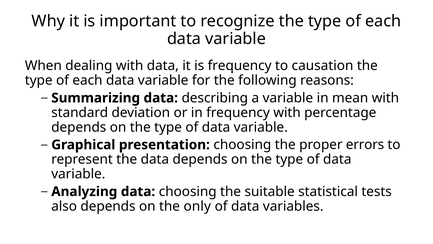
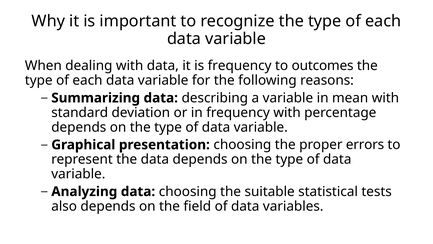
causation: causation -> outcomes (323, 66)
only: only -> field (197, 206)
